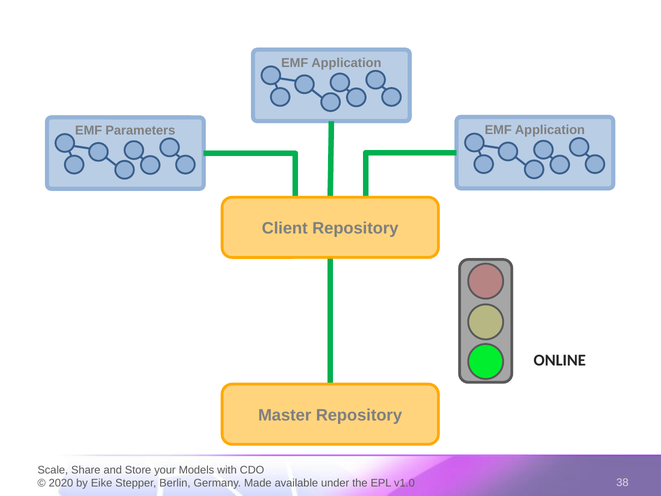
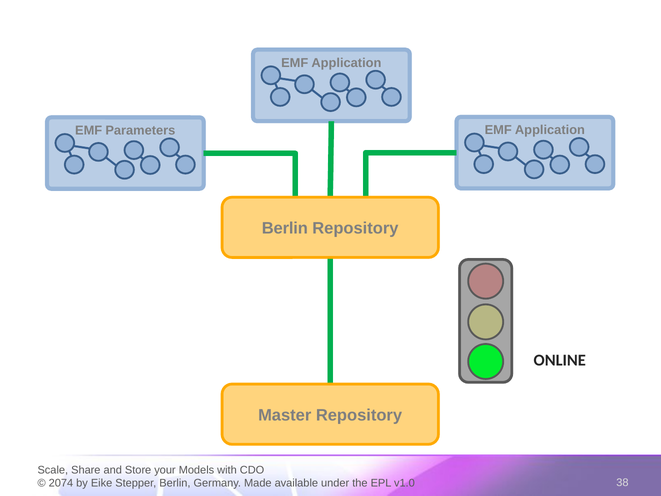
Client: Client -> Berlin (285, 228)
2020: 2020 -> 2074 (61, 483)
